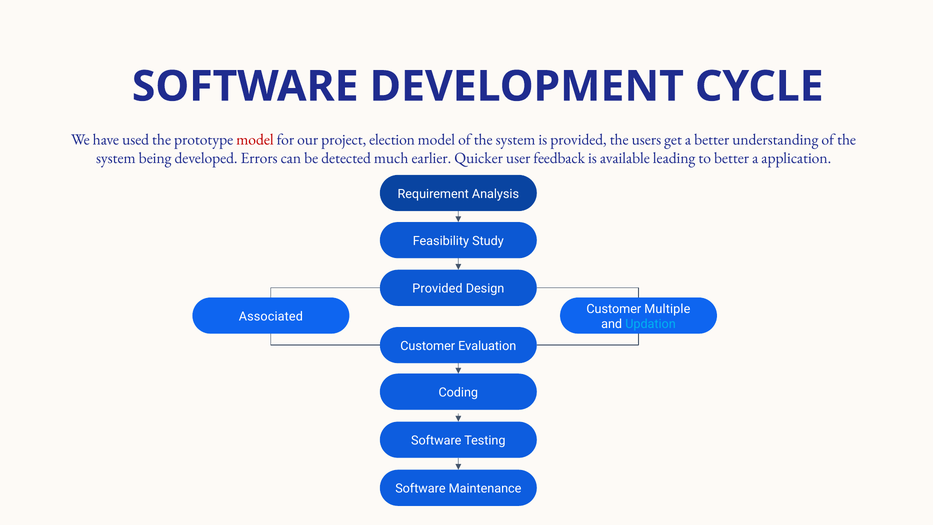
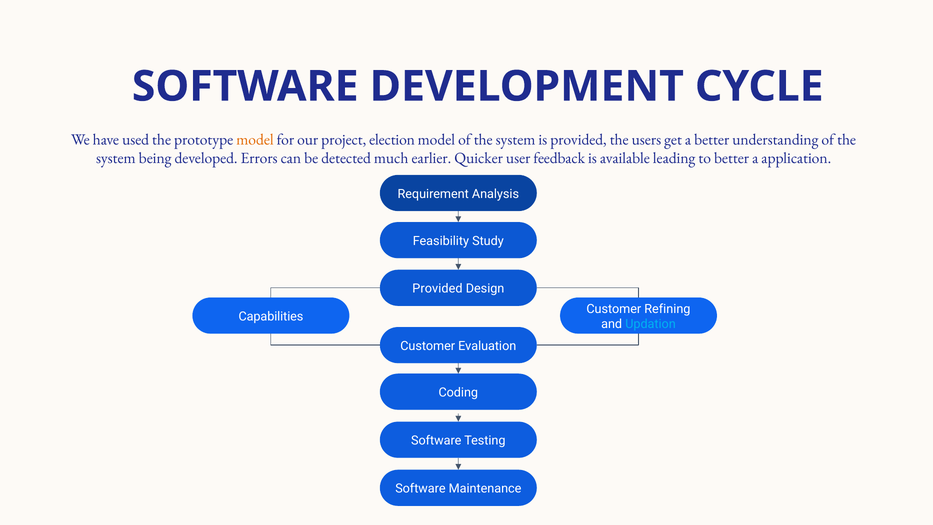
model colour: red -> orange (255, 140)
Multiple: Multiple -> Refining (667, 309)
Associated: Associated -> Capabilities (271, 316)
